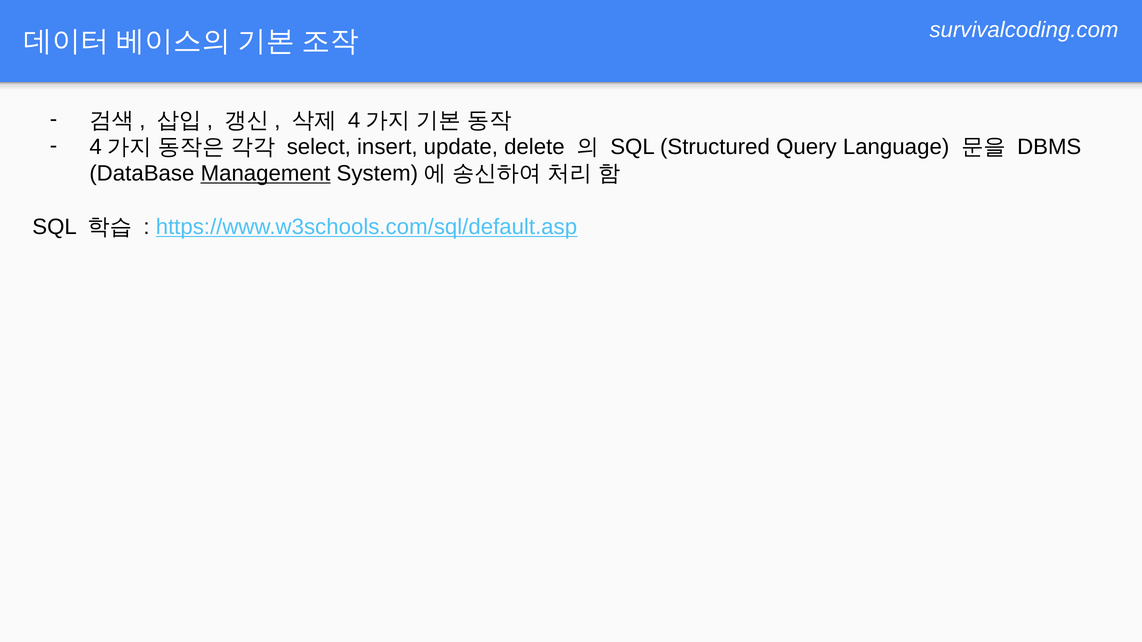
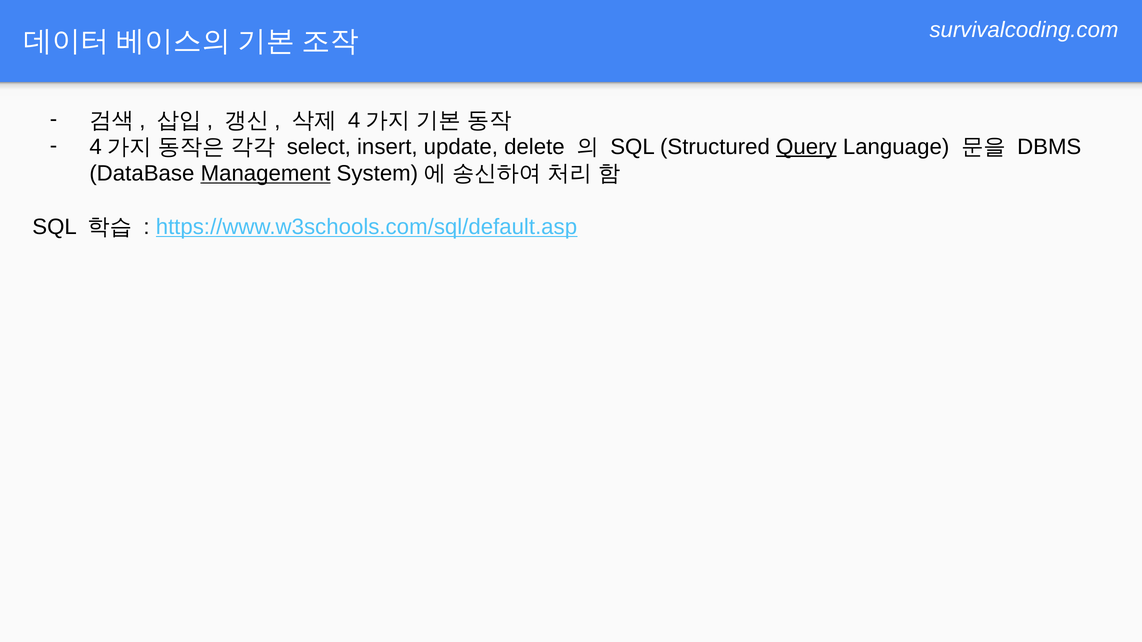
Query underline: none -> present (806, 147)
